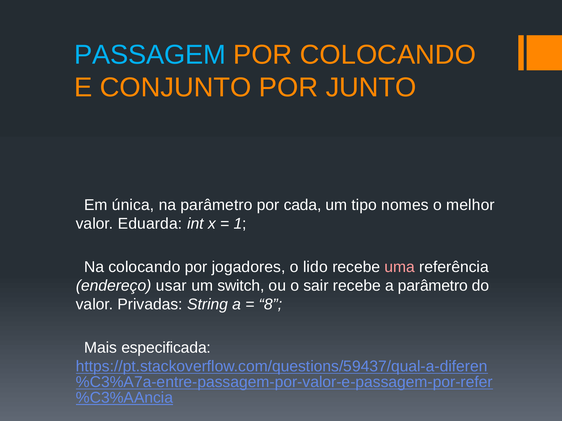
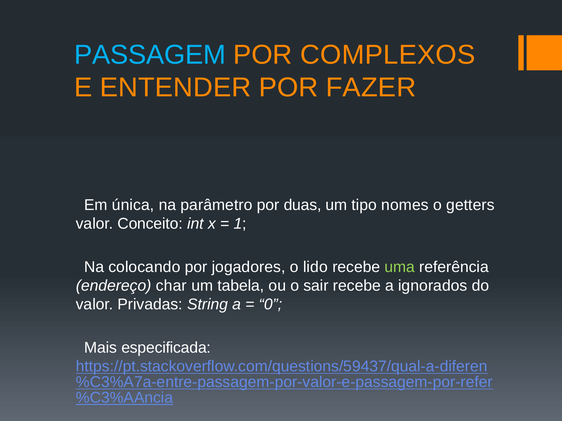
POR COLOCANDO: COLOCANDO -> COMPLEXOS (388, 55)
CONJUNTO: CONJUNTO -> ENTENDER (176, 88)
JUNTO: JUNTO -> FAZER (371, 88)
cada: cada -> duas (303, 205)
melhor: melhor -> getters (470, 205)
Eduarda: Eduarda -> Conceito (150, 224)
uma colour: pink -> light green (400, 267)
usar: usar -> char (171, 286)
switch: switch -> tabela (241, 286)
a parâmetro: parâmetro -> ignorados (433, 286)
8: 8 -> 0 (270, 305)
